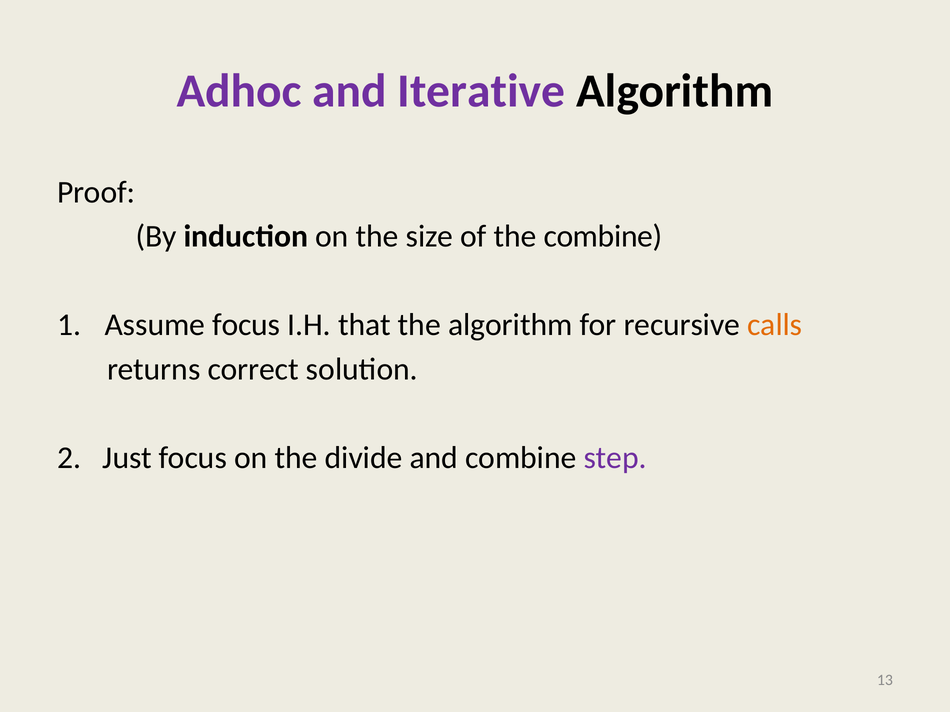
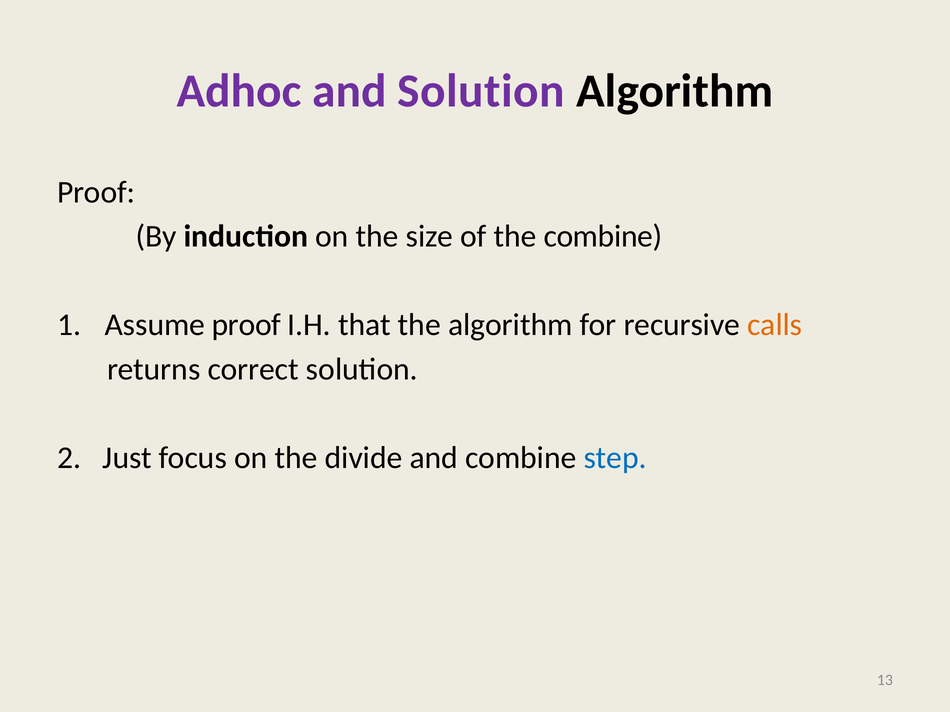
and Iterative: Iterative -> Solution (481, 91)
Assume focus: focus -> proof (246, 325)
step colour: purple -> blue (615, 458)
